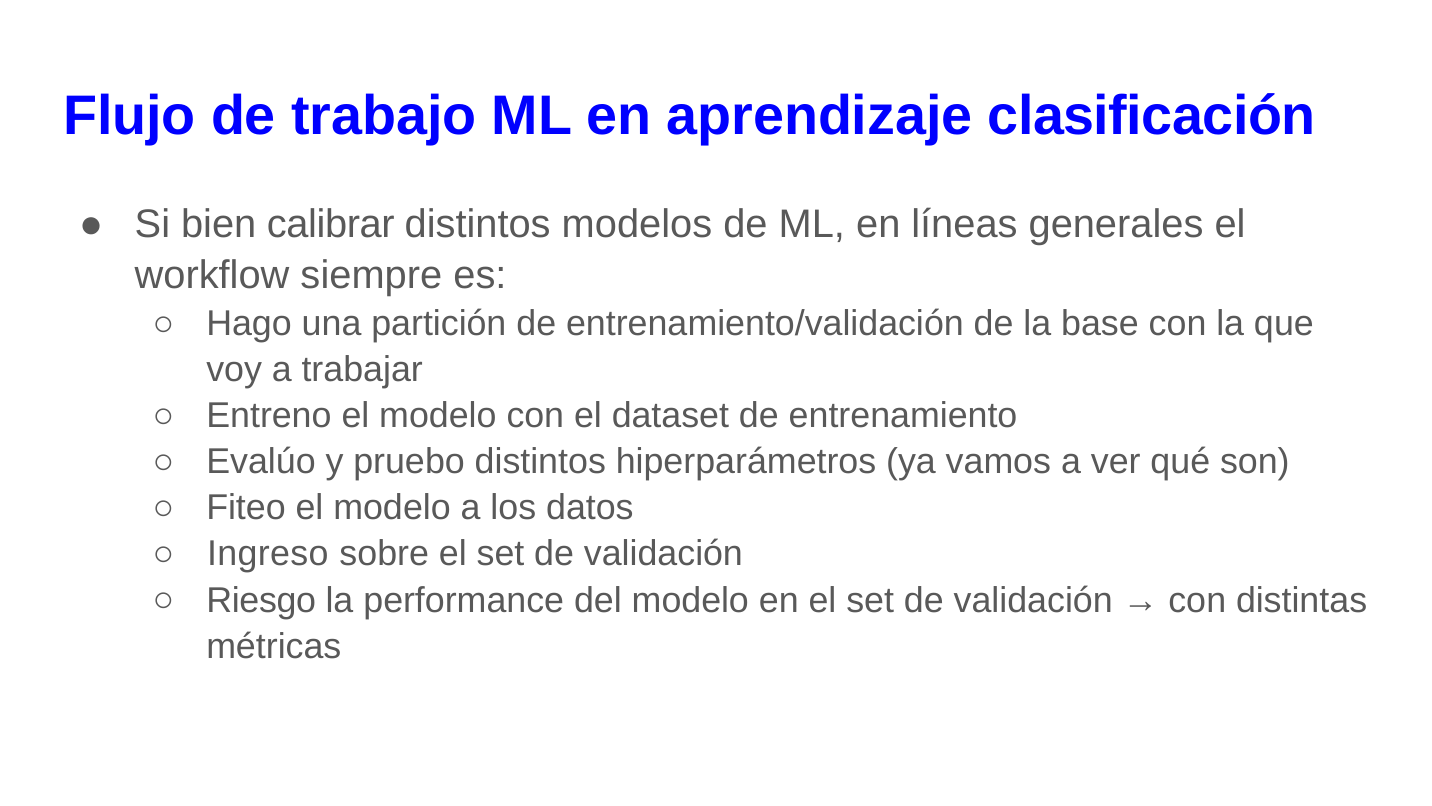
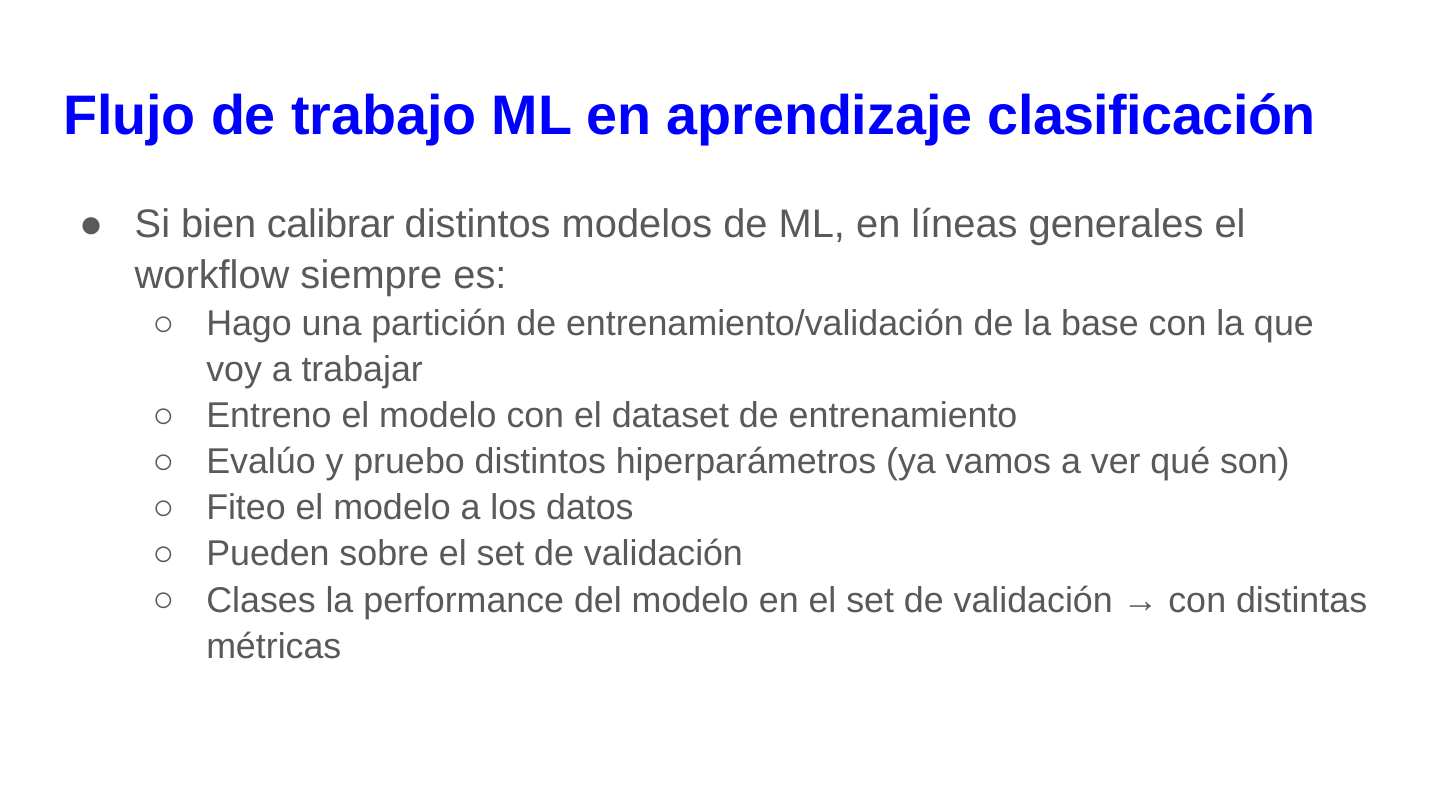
Ingreso: Ingreso -> Pueden (268, 554)
Riesgo: Riesgo -> Clases (261, 600)
